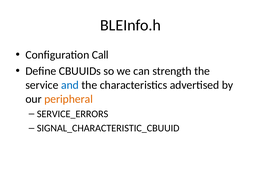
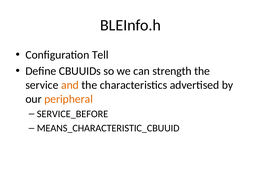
Call: Call -> Tell (100, 55)
and colour: blue -> orange (70, 85)
SERVICE_ERRORS: SERVICE_ERRORS -> SERVICE_BEFORE (73, 114)
SIGNAL_CHARACTERISTIC_CBUUID: SIGNAL_CHARACTERISTIC_CBUUID -> MEANS_CHARACTERISTIC_CBUUID (108, 128)
